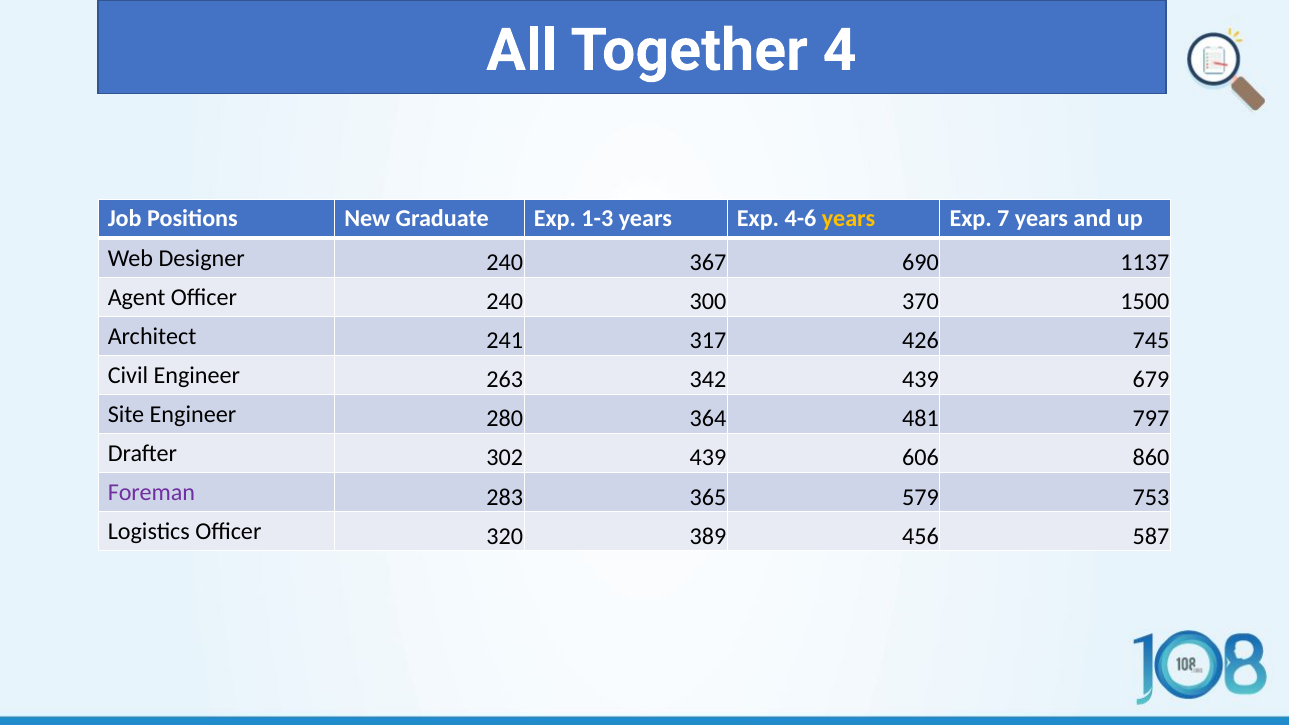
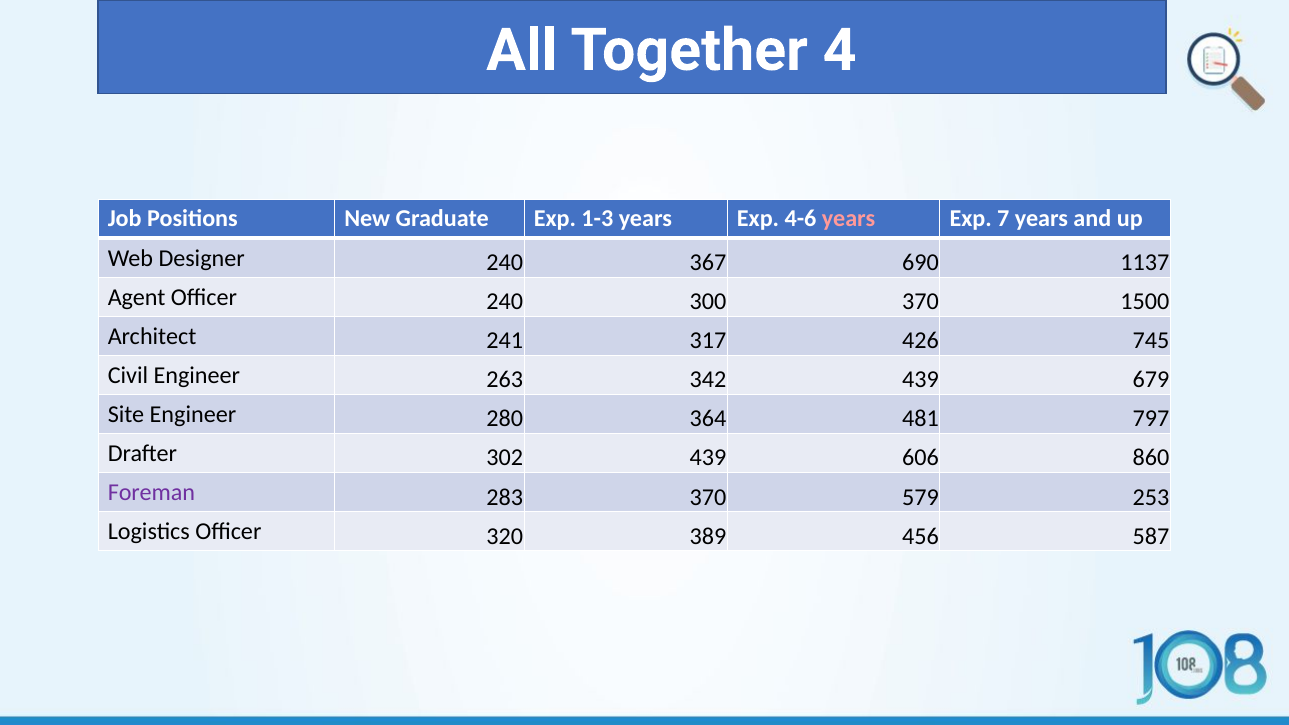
years colour: yellow -> pink (849, 219)
283 365: 365 -> 370 (708, 497)
753: 753 -> 253 (1151, 497)
